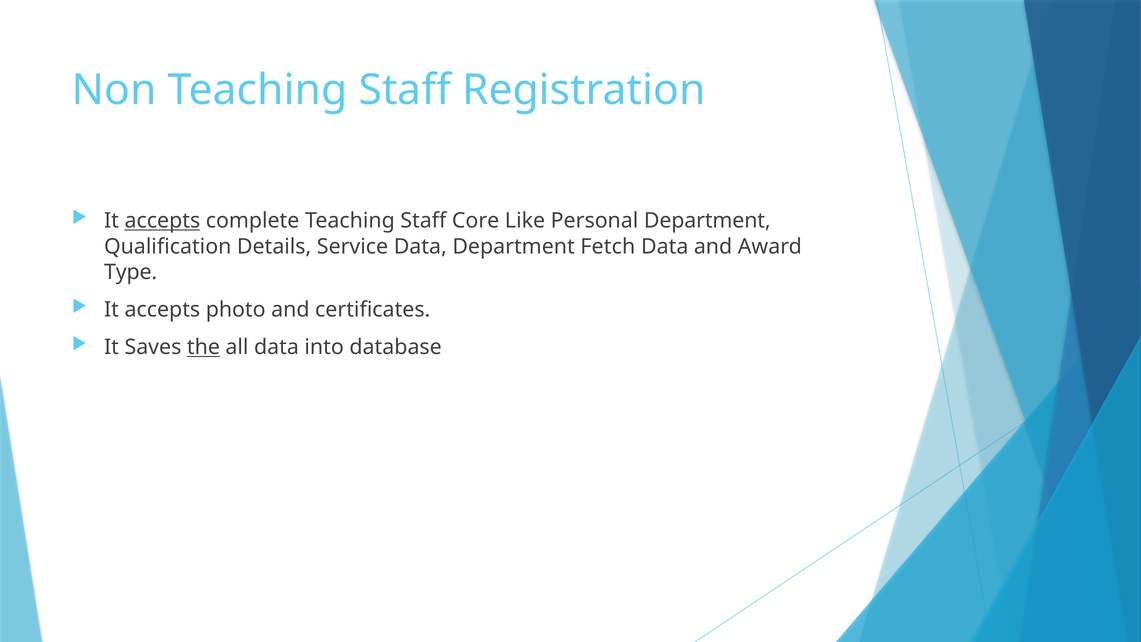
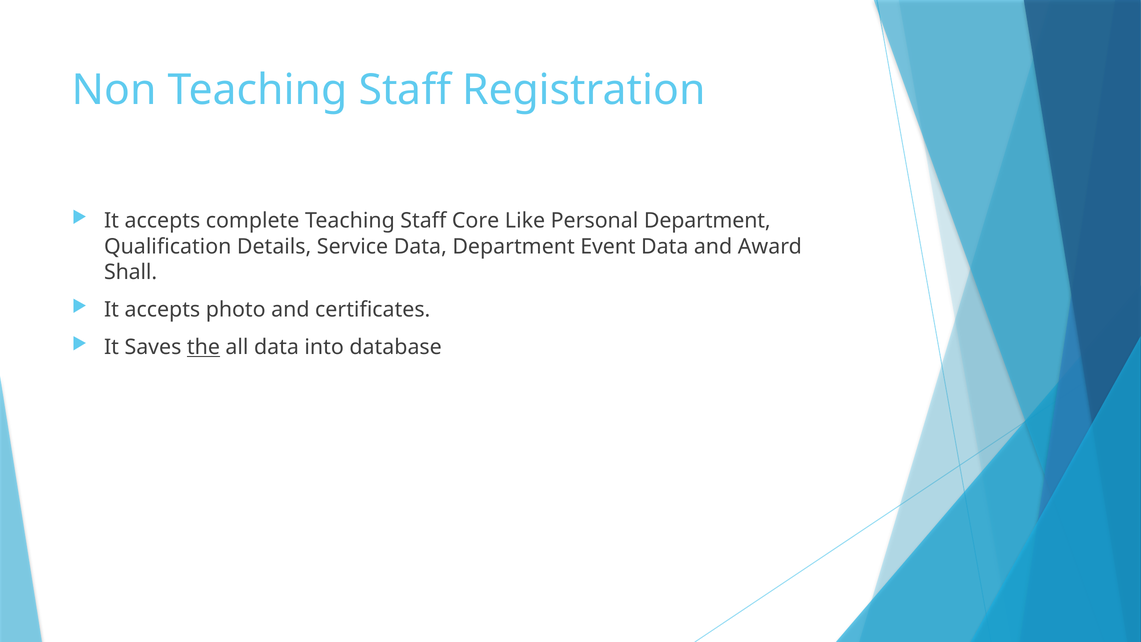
accepts underline: present -> none (162, 221)
Fetch: Fetch -> Event (608, 246)
Type: Type -> Shall (131, 272)
